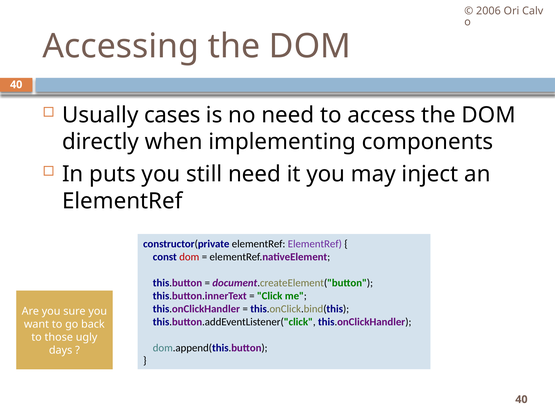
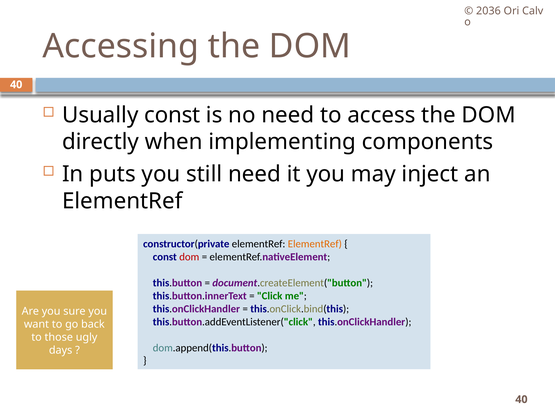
2006: 2006 -> 2036 (488, 11)
Usually cases: cases -> const (172, 115)
ElementRef colour: purple -> orange (315, 244)
